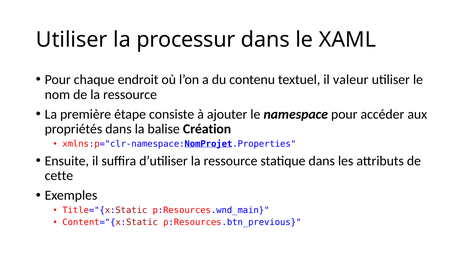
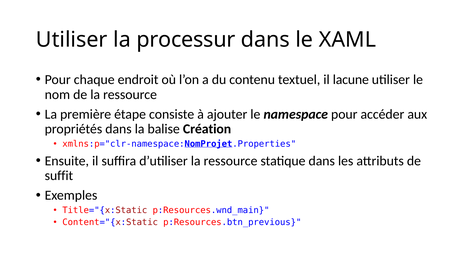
valeur: valeur -> lacune (351, 80)
cette: cette -> suffit (59, 176)
